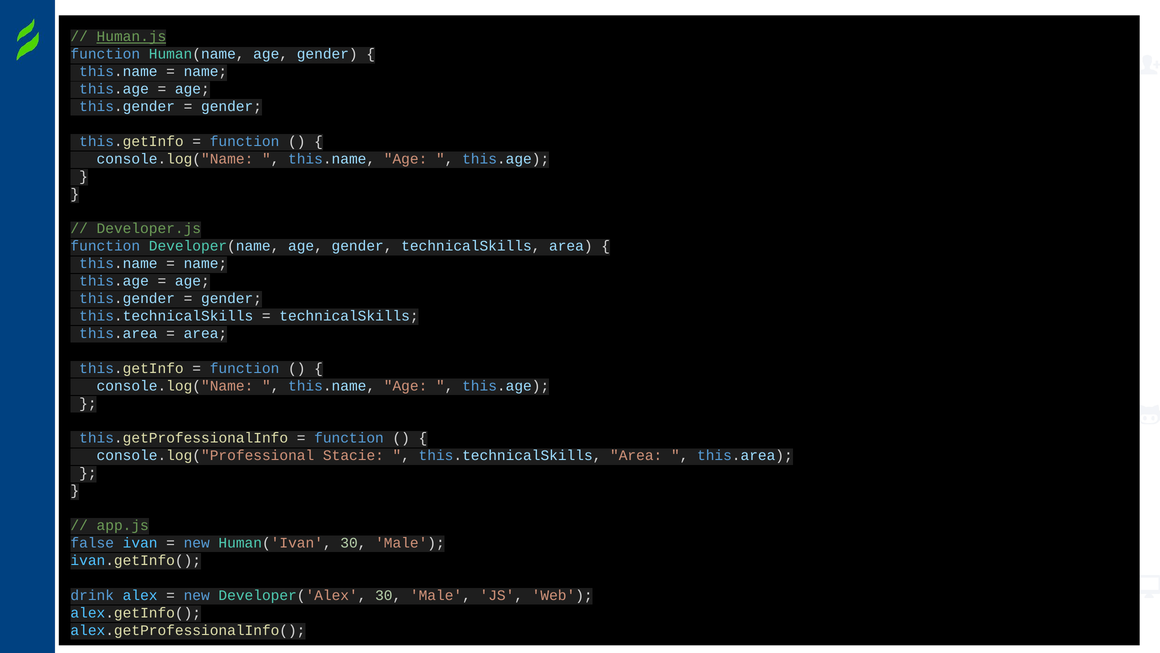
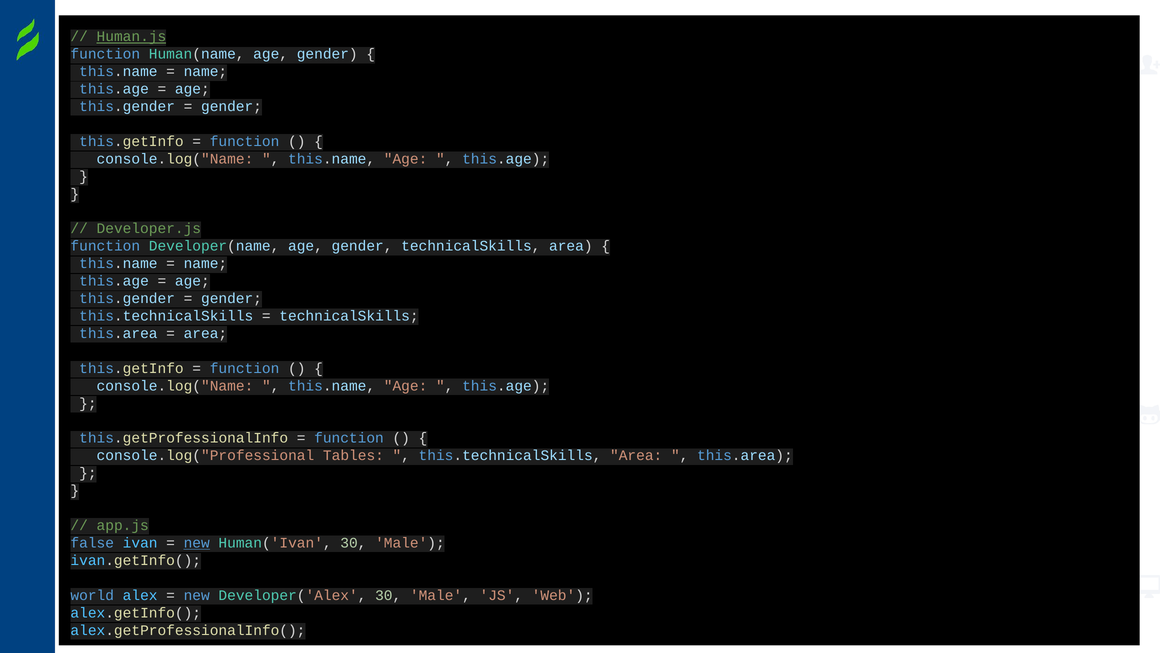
Stacie: Stacie -> Tables (353, 455)
new underline: none -> present (197, 543)
drink: drink -> world (92, 595)
